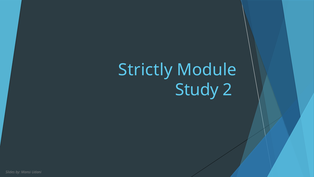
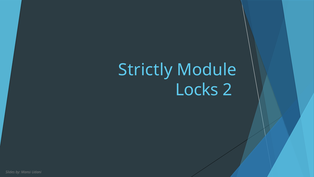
Study: Study -> Locks (197, 90)
